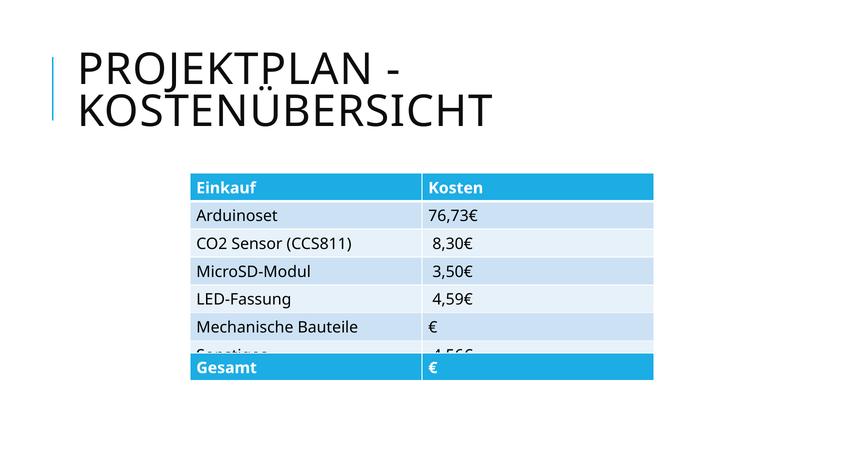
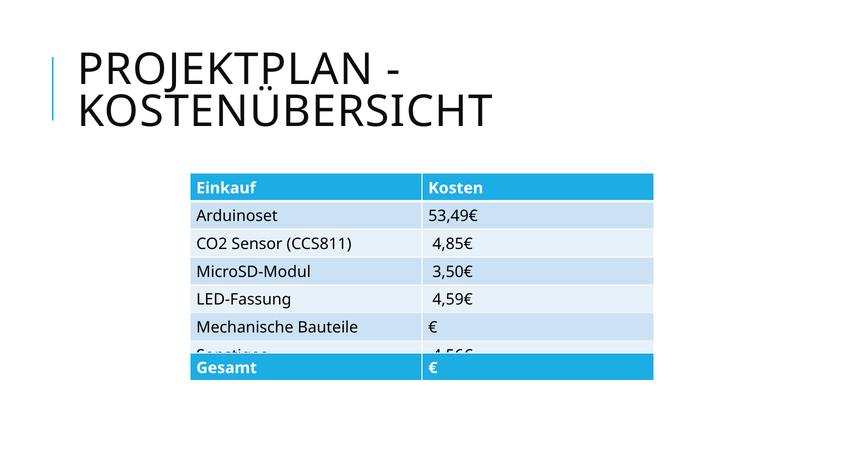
76,73€: 76,73€ -> 53,49€ (453, 216)
8,30€: 8,30€ -> 4,85€ (453, 244)
